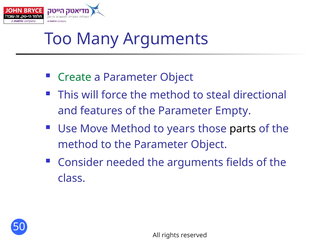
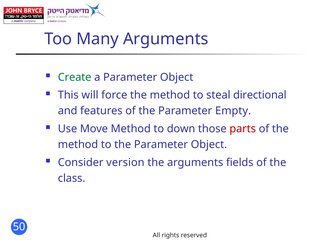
years: years -> down (181, 128)
parts colour: black -> red (243, 128)
needed: needed -> version (125, 162)
